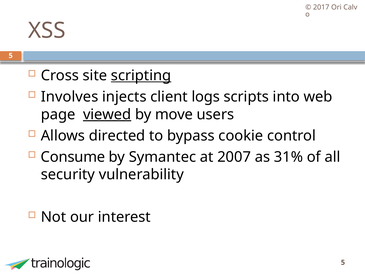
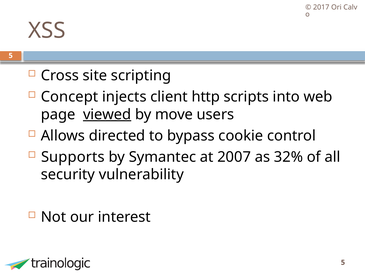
scripting underline: present -> none (141, 76)
Involves: Involves -> Concept (70, 97)
logs: logs -> http (206, 97)
Consume: Consume -> Supports (73, 157)
31%: 31% -> 32% (288, 157)
